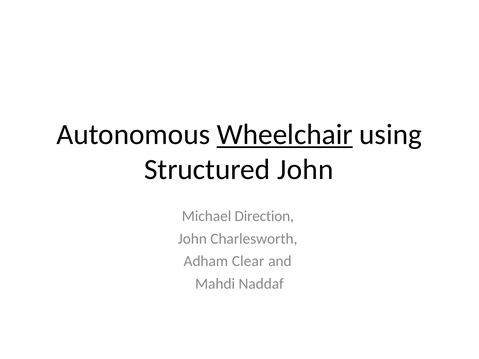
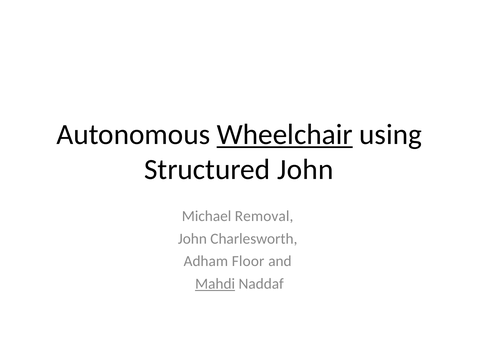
Direction: Direction -> Removal (264, 216)
Clear: Clear -> Floor (248, 261)
Mahdi underline: none -> present (215, 284)
